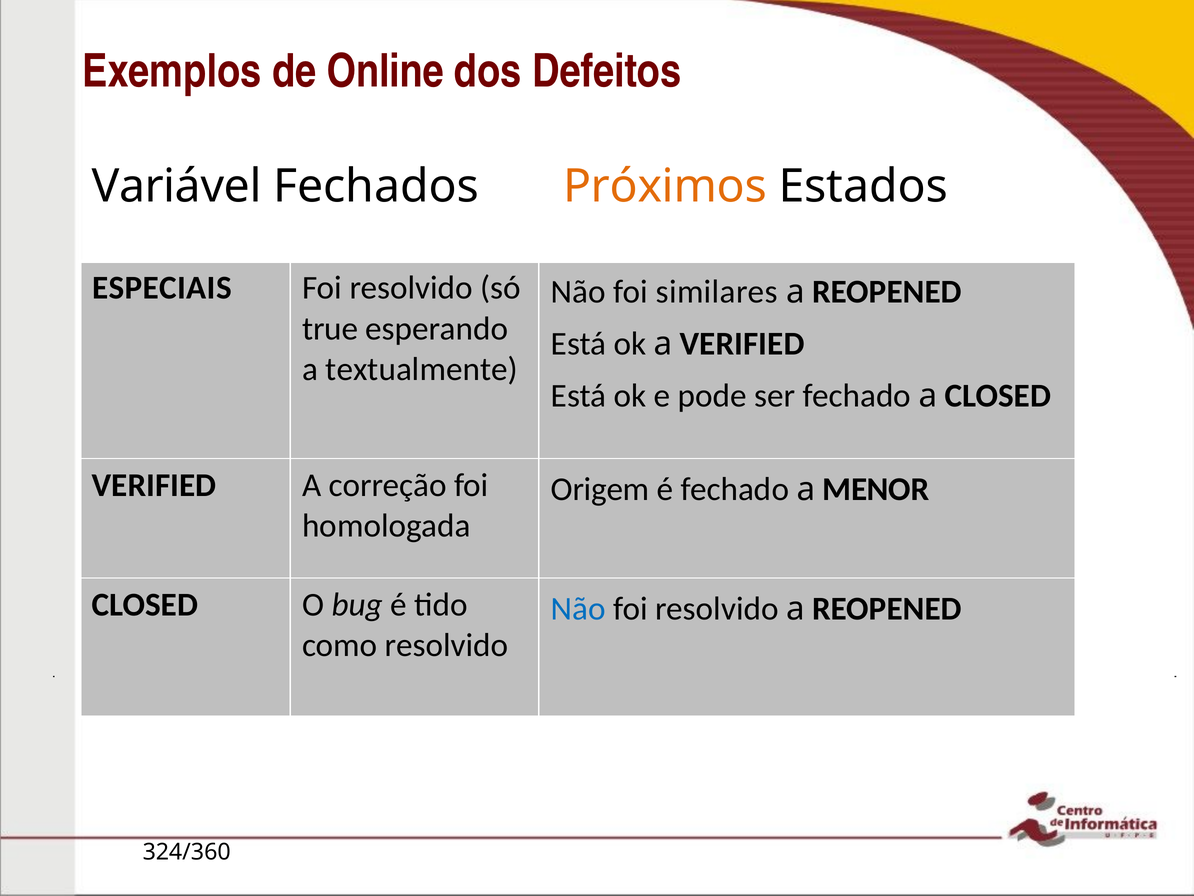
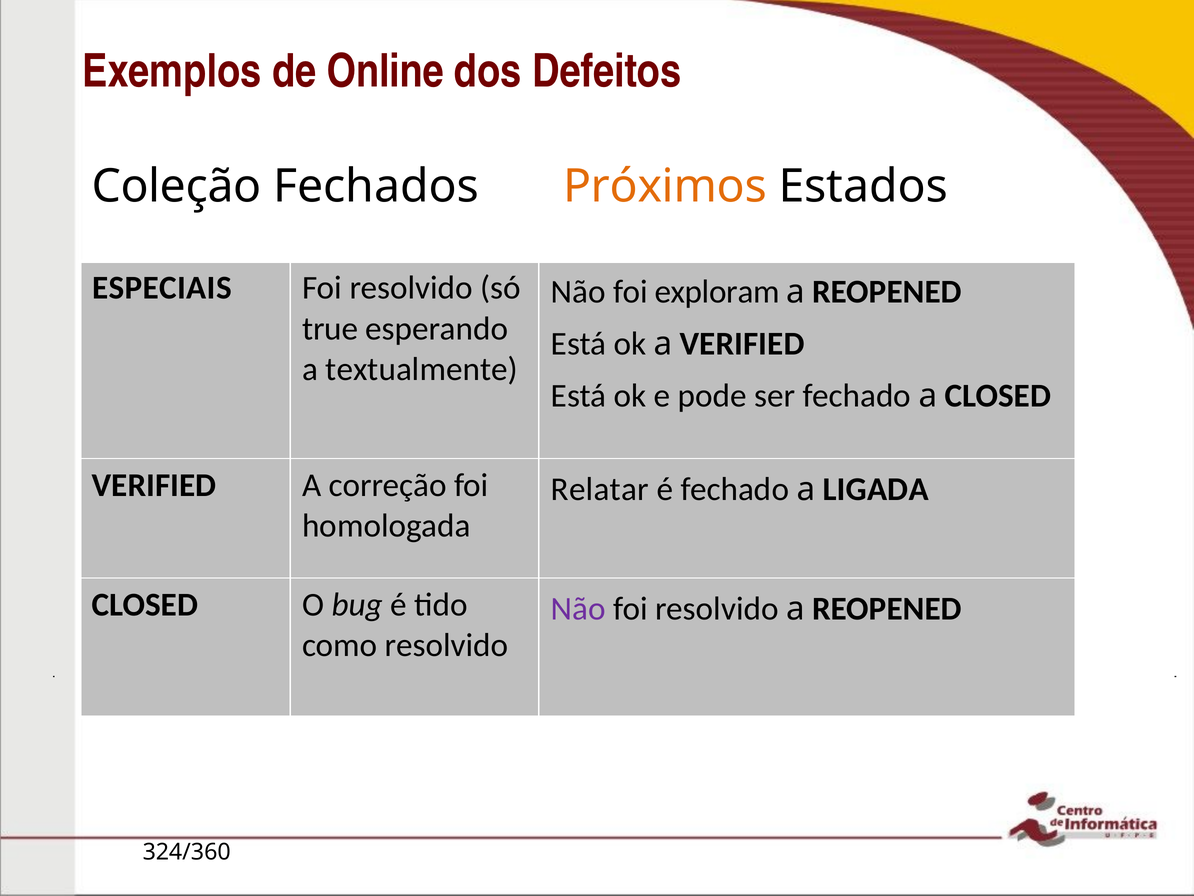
Variável: Variável -> Coleção (177, 186)
similares: similares -> exploram (717, 292)
Origem: Origem -> Relatar (600, 489)
MENOR: MENOR -> LIGADA (876, 489)
Não colour: blue -> purple (578, 608)
